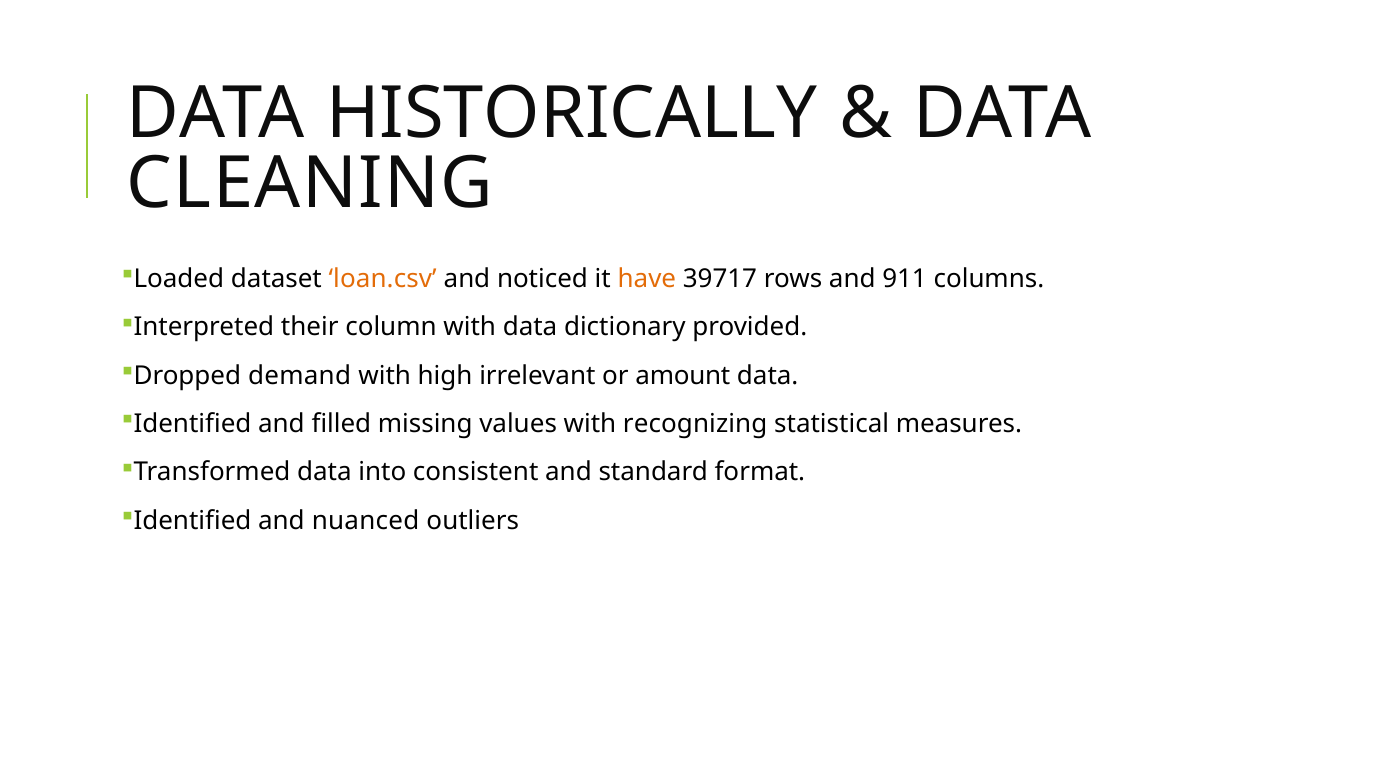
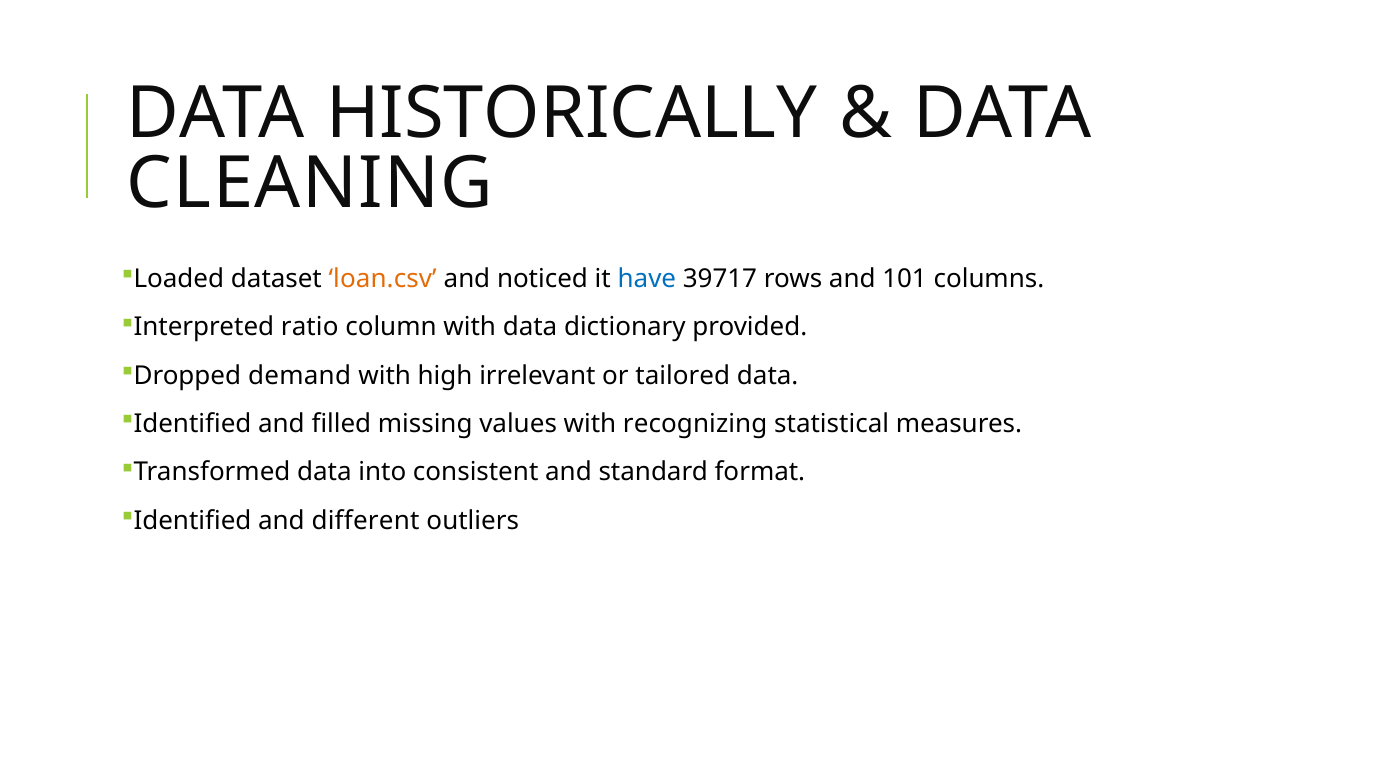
have colour: orange -> blue (647, 279)
911: 911 -> 101 (905, 279)
their: their -> ratio (310, 327)
amount: amount -> tailored (683, 376)
nuanced: nuanced -> different (366, 521)
